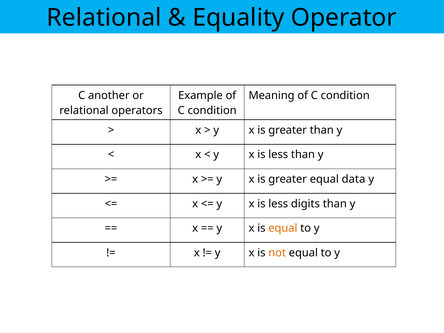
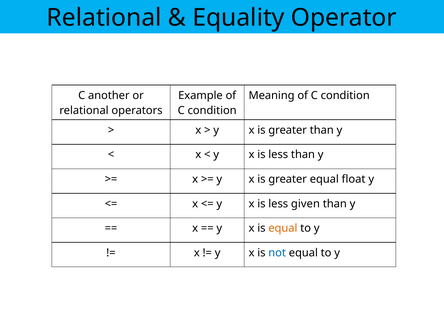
data: data -> float (354, 179)
digits: digits -> given (305, 204)
not colour: orange -> blue (277, 253)
